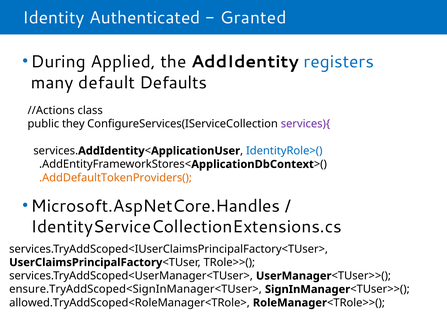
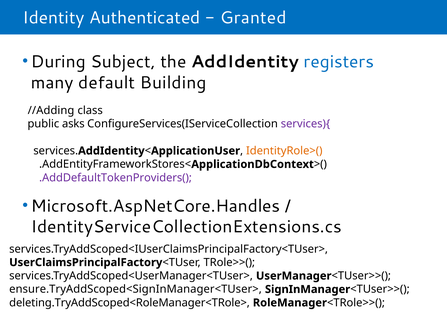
Applied: Applied -> Subject (123, 62)
Defaults: Defaults -> Building (173, 82)
//Actions: //Actions -> //Adding (51, 110)
they: they -> asks (73, 124)
IdentityRole>( colour: blue -> orange (284, 150)
.AddDefaultTokenProviders( colour: orange -> purple (115, 177)
allowed.TryAddScoped<RoleManager<TRole>: allowed.TryAddScoped<RoleManager<TRole> -> deleting.TryAddScoped<RoleManager<TRole> (130, 302)
